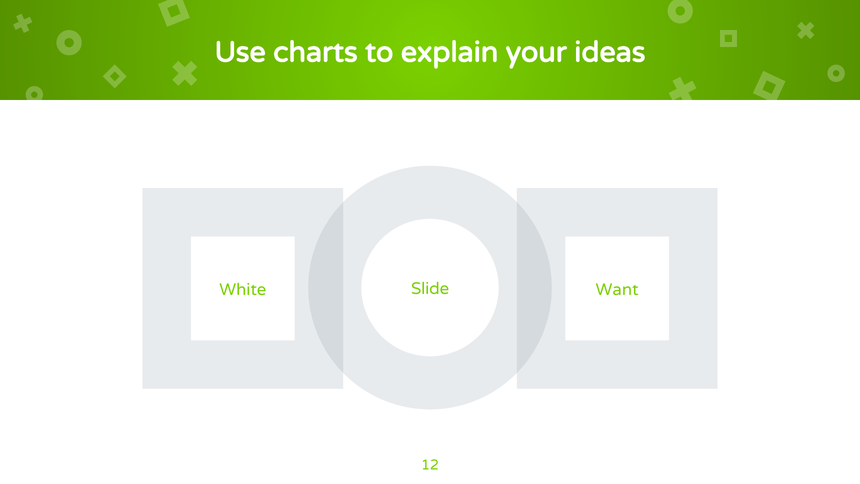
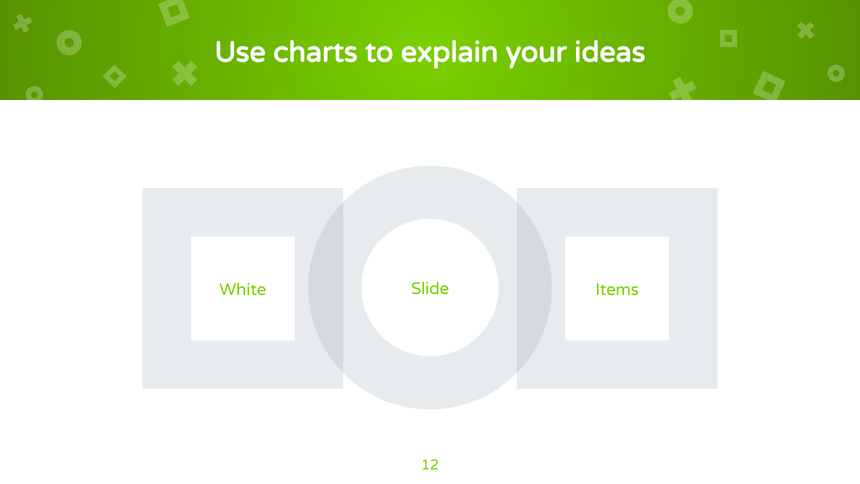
Want: Want -> Items (617, 289)
